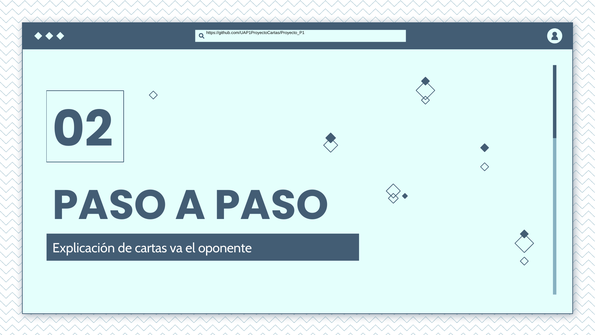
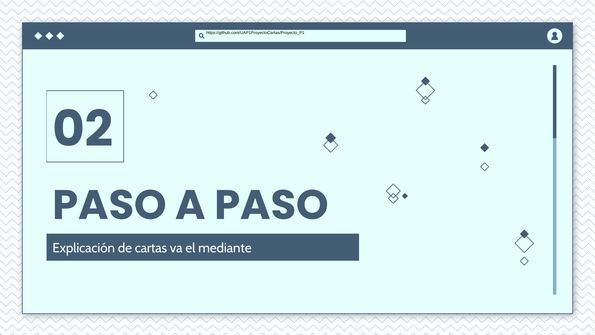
oponente: oponente -> mediante (225, 248)
